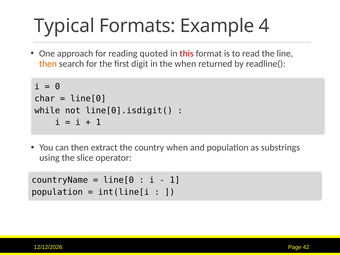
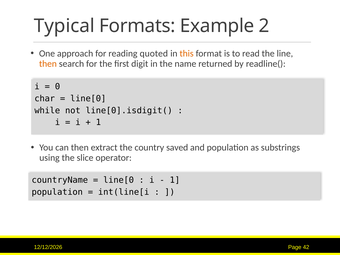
4: 4 -> 2 (264, 26)
this colour: red -> orange (187, 53)
the when: when -> name (185, 64)
country when: when -> saved (177, 148)
